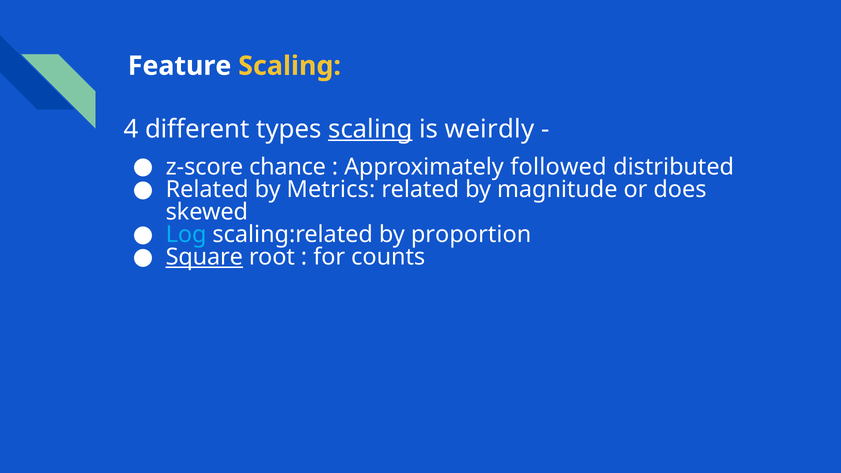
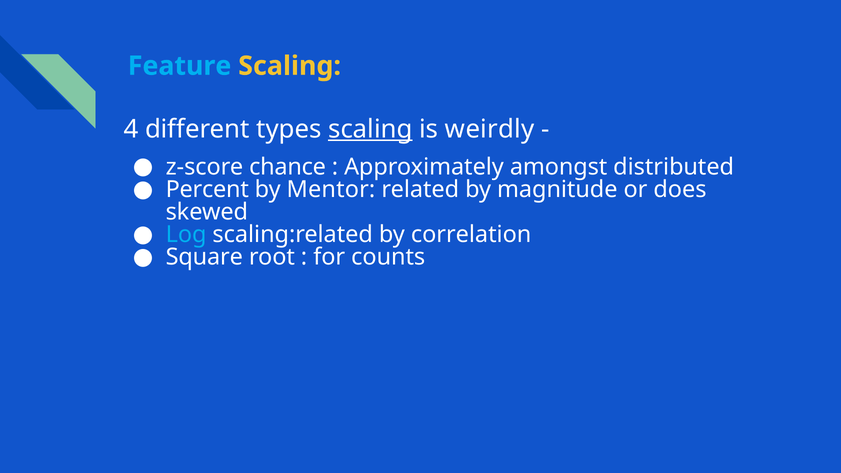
Feature colour: white -> light blue (180, 66)
followed: followed -> amongst (559, 167)
Related: Related -> Percent (207, 189)
Metrics: Metrics -> Mentor (331, 189)
proportion: proportion -> correlation (471, 234)
Square underline: present -> none (204, 257)
